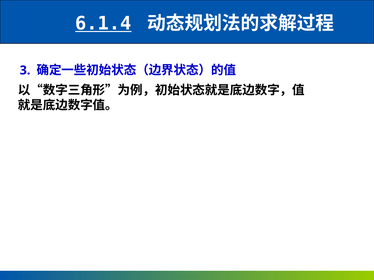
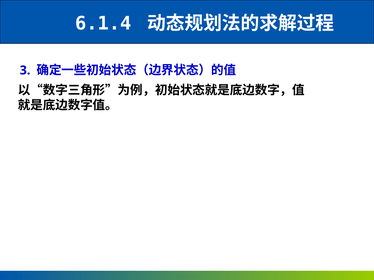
6.1.4 underline: present -> none (103, 23)
